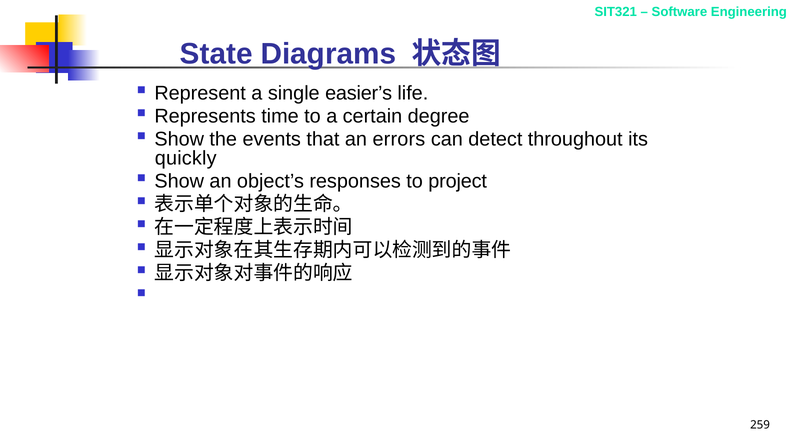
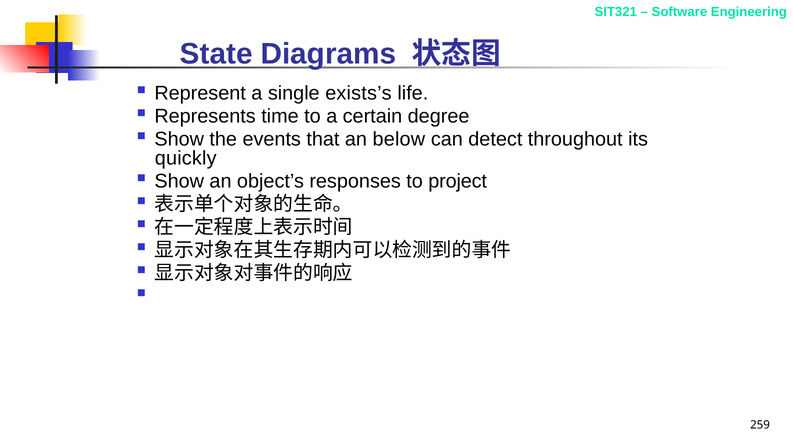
easier’s: easier’s -> exists’s (358, 93)
errors: errors -> below (399, 139)
